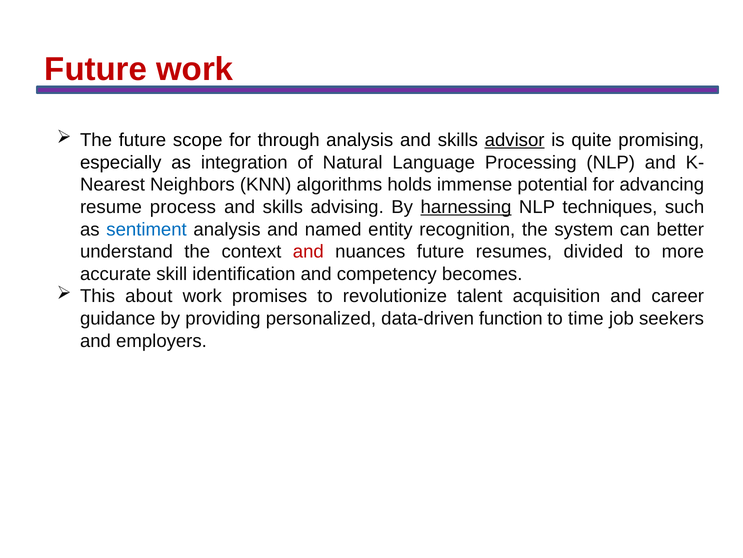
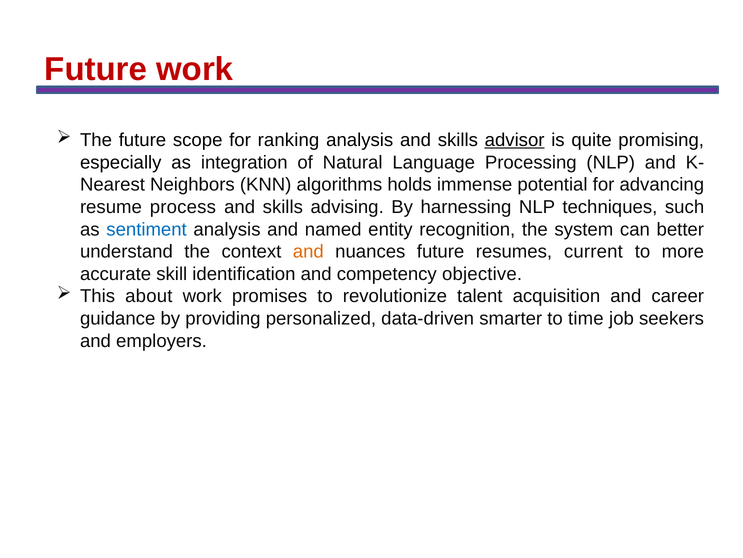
through: through -> ranking (288, 140)
harnessing underline: present -> none (466, 207)
and colour: red -> orange (308, 251)
divided: divided -> current (593, 251)
becomes: becomes -> objective (482, 274)
function: function -> smarter (511, 318)
